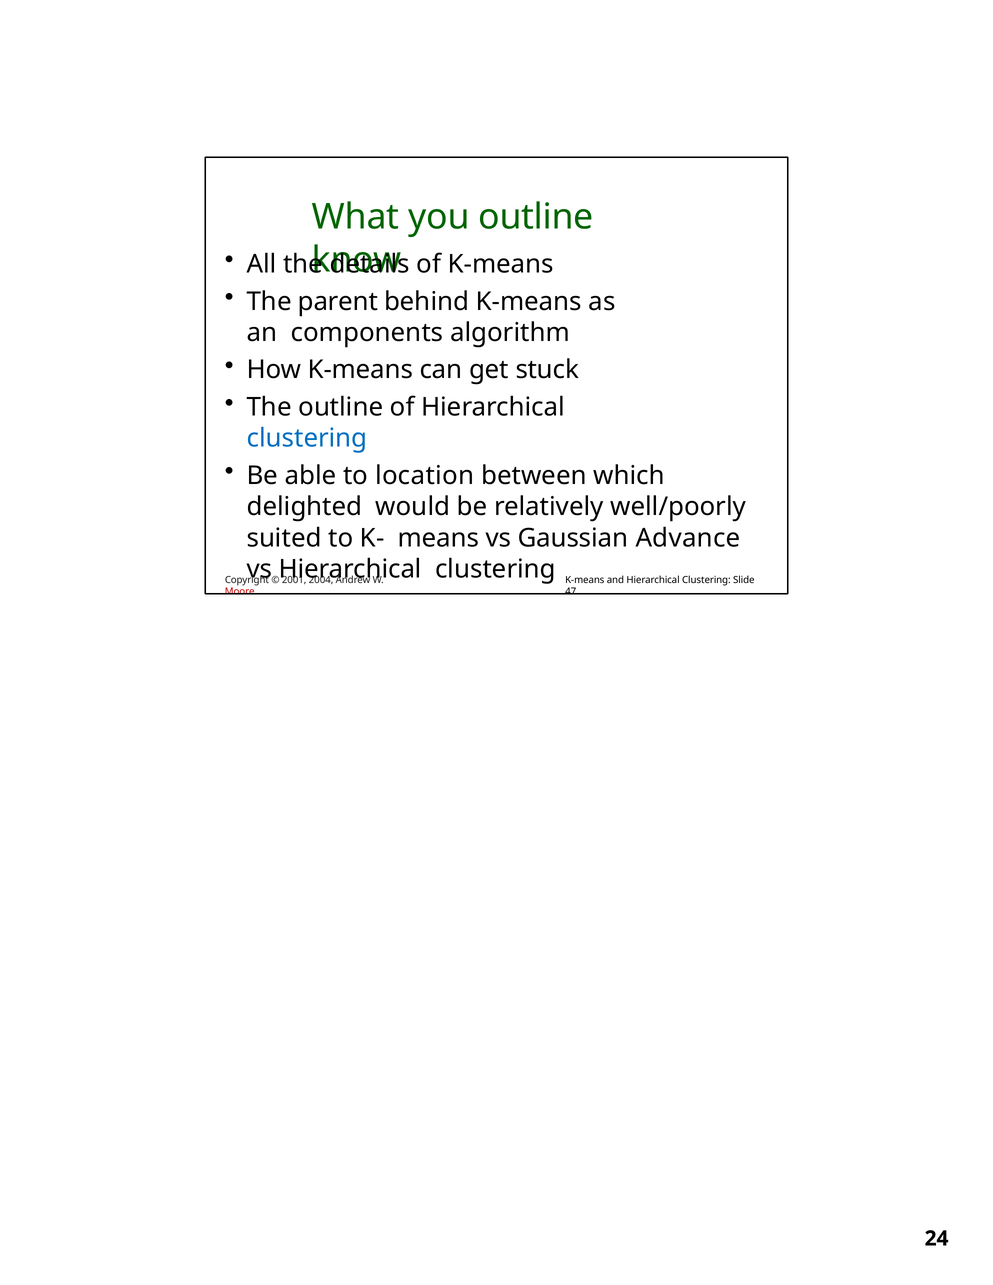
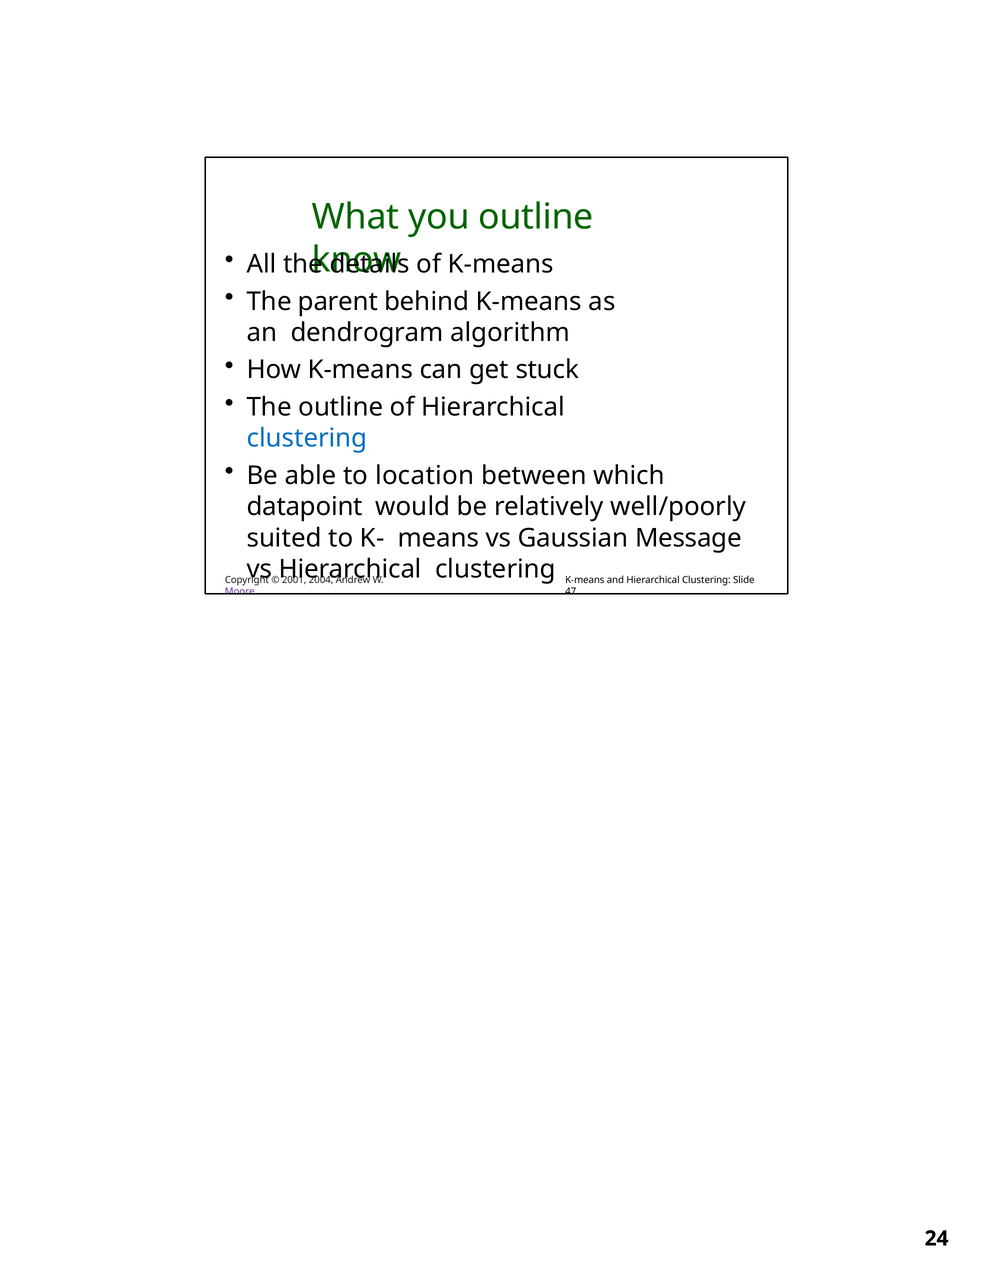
components: components -> dendrogram (367, 333)
delighted: delighted -> datapoint (305, 507)
Advance: Advance -> Message (688, 538)
Moore colour: red -> purple (240, 592)
